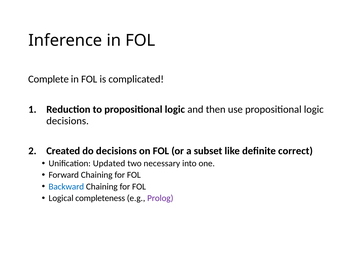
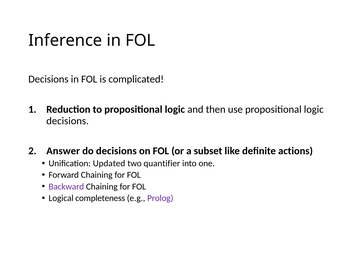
Complete: Complete -> Decisions (48, 79)
Created: Created -> Answer (63, 151)
correct: correct -> actions (296, 151)
necessary: necessary -> quantifier (162, 163)
Backward colour: blue -> purple (66, 187)
